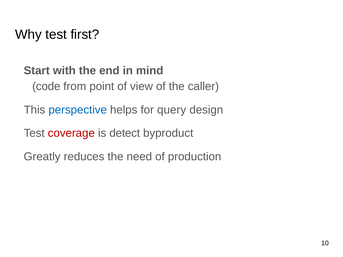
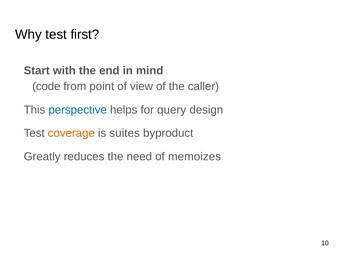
coverage colour: red -> orange (71, 133)
detect: detect -> suites (125, 133)
production: production -> memoizes (195, 157)
